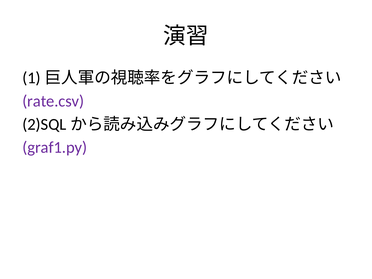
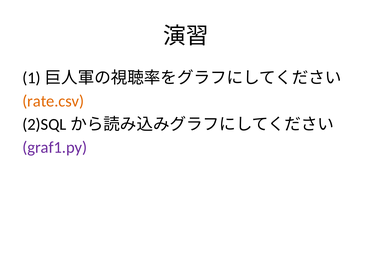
rate.csv colour: purple -> orange (53, 101)
